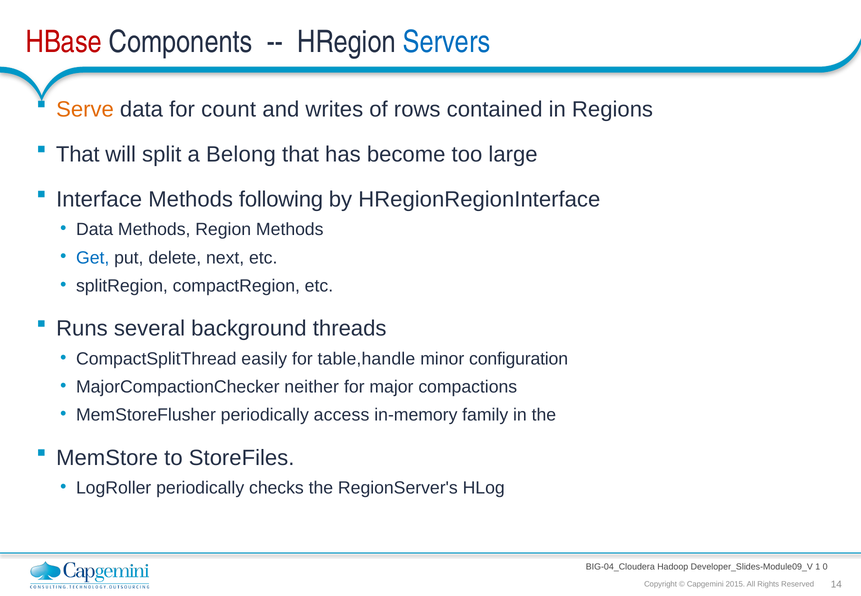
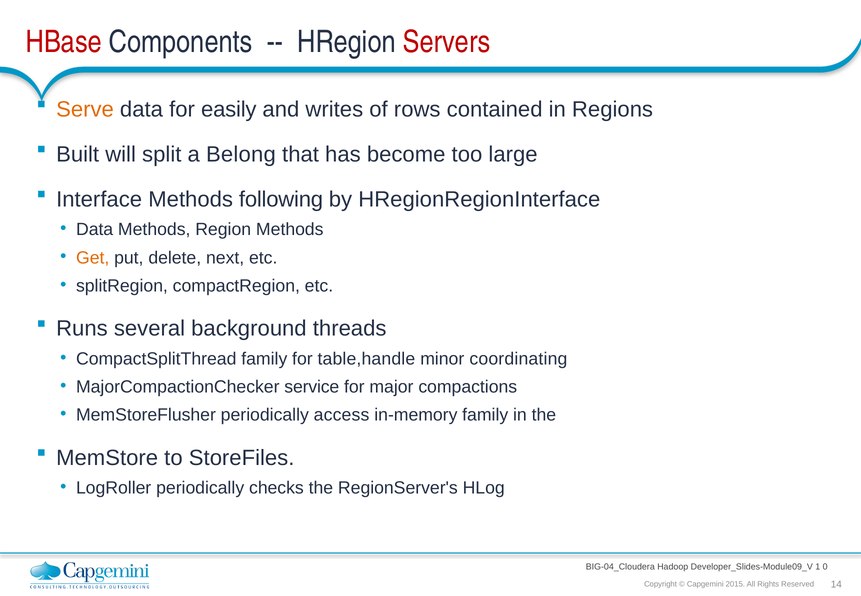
Servers colour: blue -> red (446, 42)
count: count -> easily (229, 109)
That: That -> Built (78, 154)
Get colour: blue -> orange (93, 258)
CompactSplitThread easily: easily -> family (264, 359)
configuration: configuration -> coordinating (518, 359)
neither: neither -> service (312, 387)
